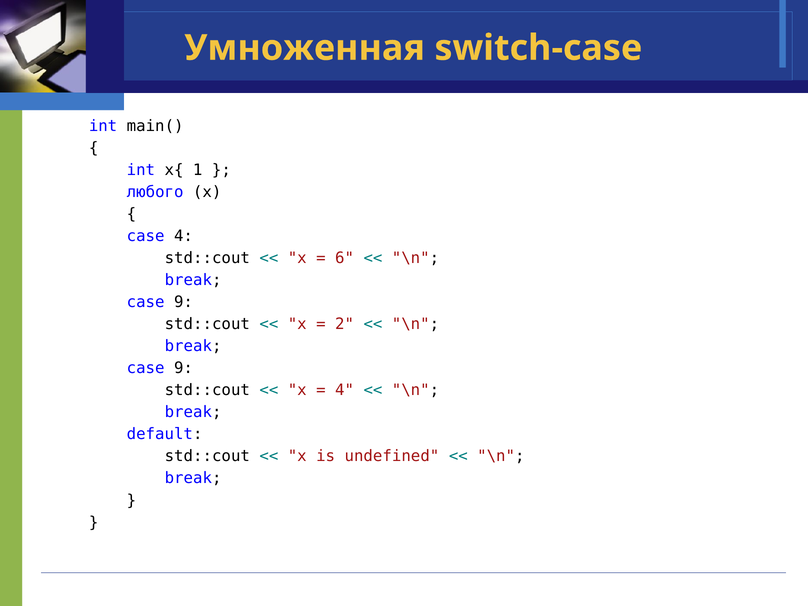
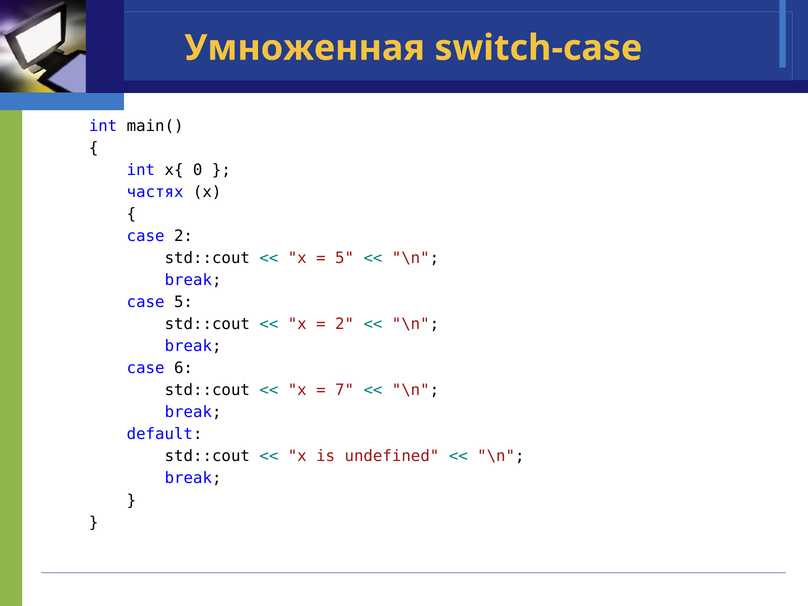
1: 1 -> 0 (198, 170)
любого: любого -> частях (155, 192)
case 4: 4 -> 2 (183, 236)
6: 6 -> 5 (345, 258)
9: 9 -> 5 (183, 302)
9: 9 -> 6 (183, 368)
4: 4 -> 7 (345, 390)
